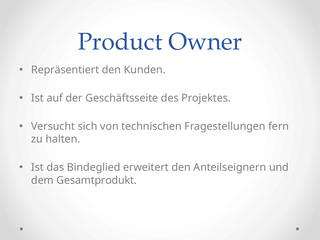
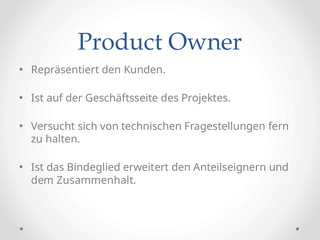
Gesamtprodukt: Gesamtprodukt -> Zusammenhalt (97, 180)
